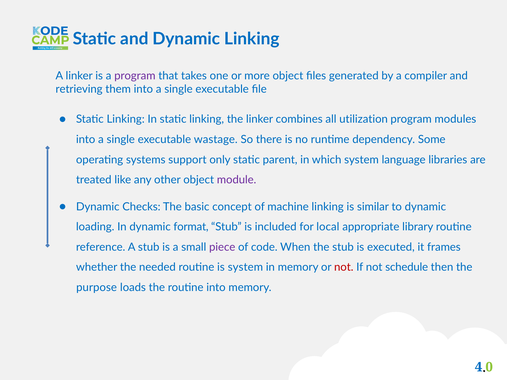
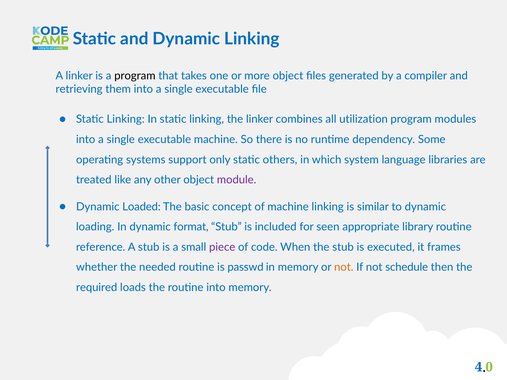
program colour: purple -> black (135, 76)
executable wastage: wastage -> machine (216, 140)
parent: parent -> others (280, 160)
Checks: Checks -> Loaded (141, 207)
local: local -> seen (328, 227)
is system: system -> passwd (245, 267)
not colour: red -> orange (344, 267)
purpose: purpose -> required (97, 288)
